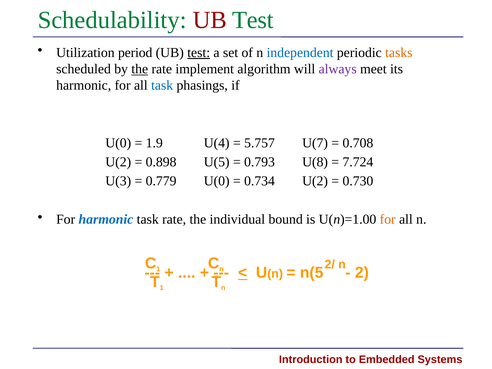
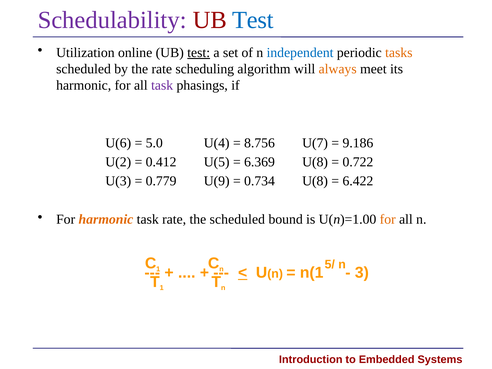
Schedulability colour: green -> purple (112, 20)
Test colour: green -> blue (253, 20)
period: period -> online (135, 53)
the underline: present -> none (140, 69)
implement: implement -> scheduling (205, 69)
always colour: purple -> orange (338, 69)
task colour: blue -> purple (162, 85)
U(0: U(0 -> U(6 (118, 143)
1.9: 1.9 -> 5.0 (154, 143)
5.757: 5.757 -> 8.756 (260, 143)
0.708: 0.708 -> 9.186 (358, 143)
0.898: 0.898 -> 0.412 (161, 162)
0.793: 0.793 -> 6.369 (260, 162)
7.724: 7.724 -> 0.722 (358, 162)
0.779 U(0: U(0 -> U(9 (217, 181)
0.734 U(2: U(2 -> U(8 (315, 181)
0.730: 0.730 -> 6.422 (358, 181)
harmonic colour: blue -> orange (106, 219)
the individual: individual -> scheduled (237, 219)
2/: 2/ -> 5/ (330, 265)
n(5: n(5 -> n(1 (312, 273)
2: 2 -> 3 (362, 273)
